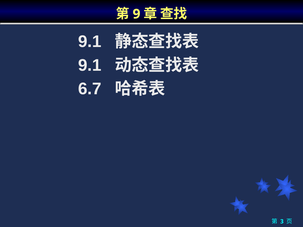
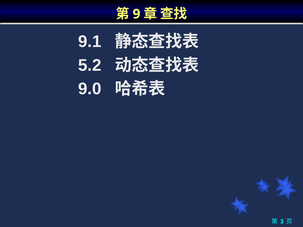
9.1: 9.1 -> 5.2 (90, 65)
6.7: 6.7 -> 9.0 (90, 89)
